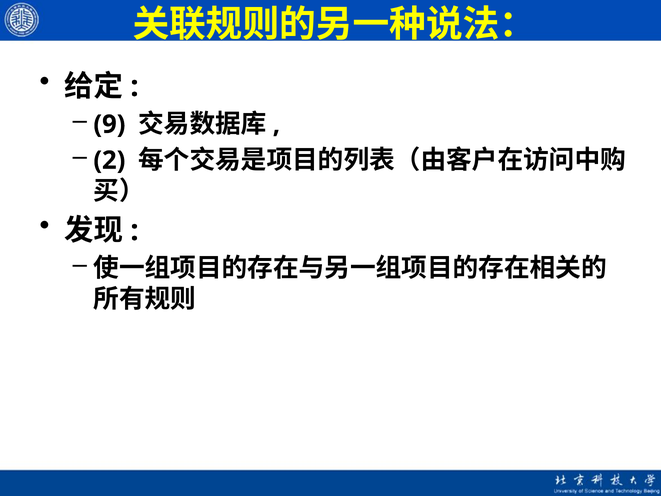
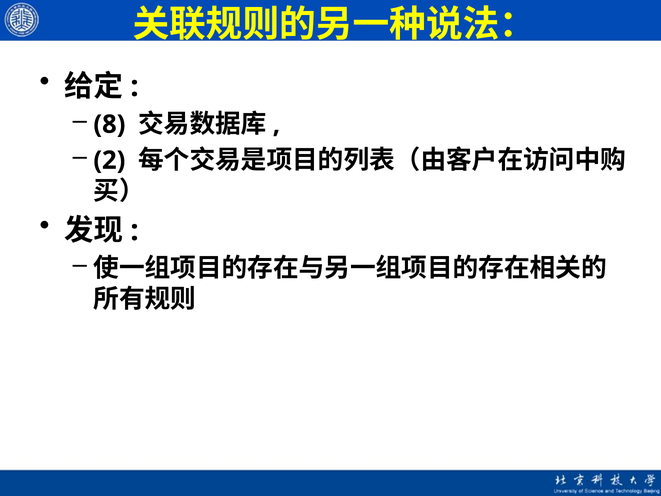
9: 9 -> 8 (109, 124)
